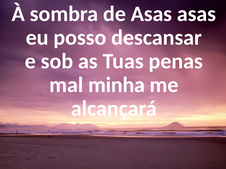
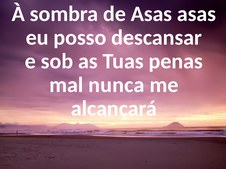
minha: minha -> nunca (116, 85)
